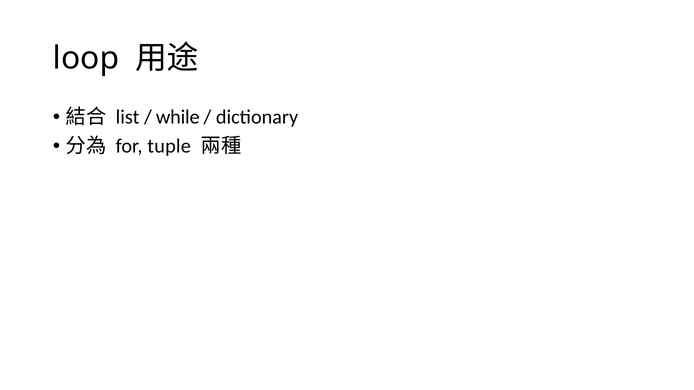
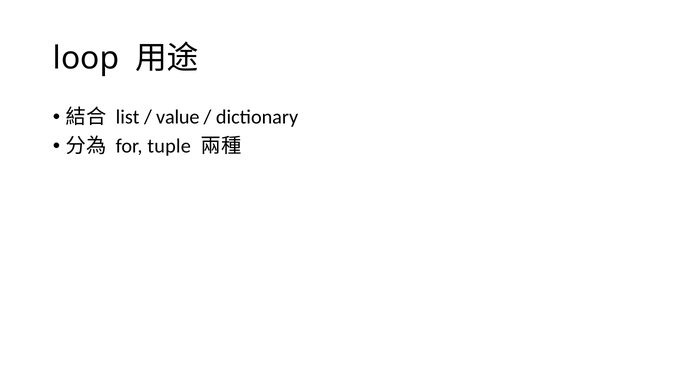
while: while -> value (178, 117)
